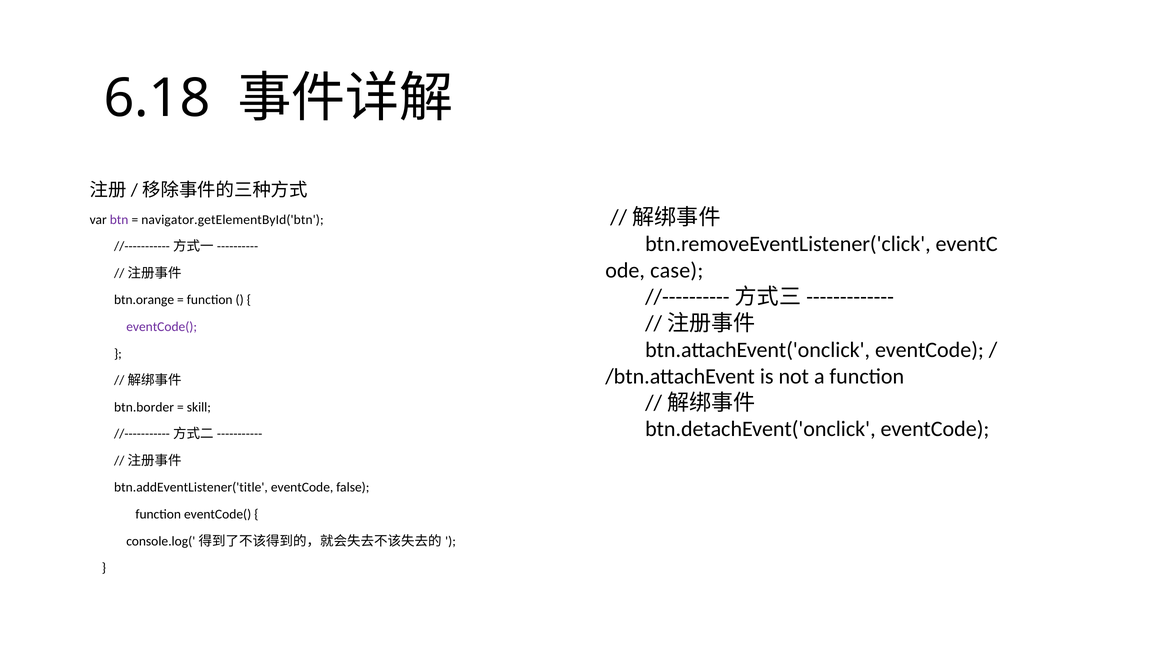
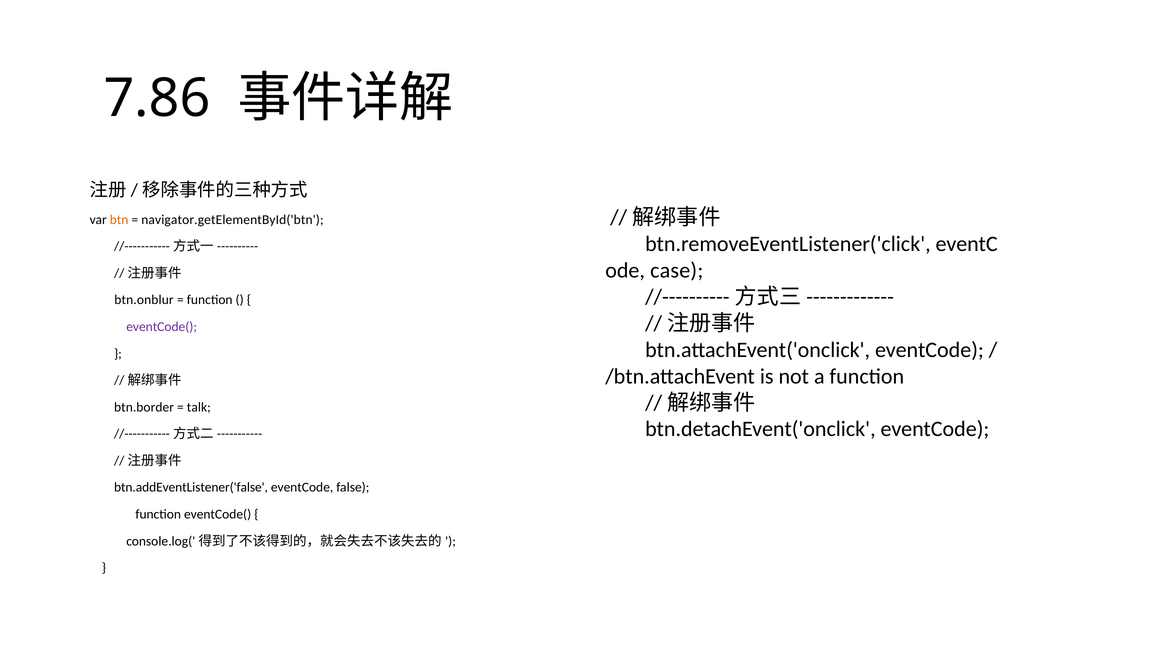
6.18: 6.18 -> 7.86 (157, 99)
btn colour: purple -> orange (119, 220)
btn.orange: btn.orange -> btn.onblur (144, 300)
skill: skill -> talk (199, 407)
btn.addEventListener('title: btn.addEventListener('title -> btn.addEventListener('false (191, 488)
